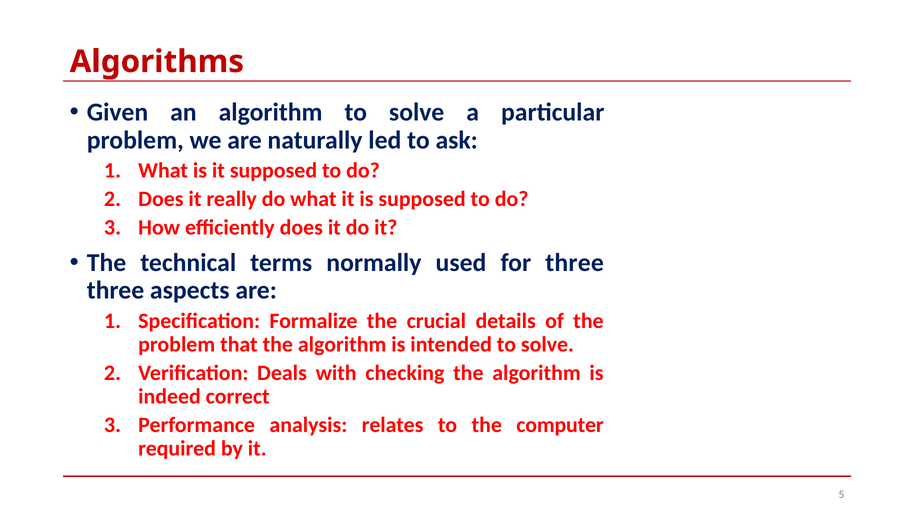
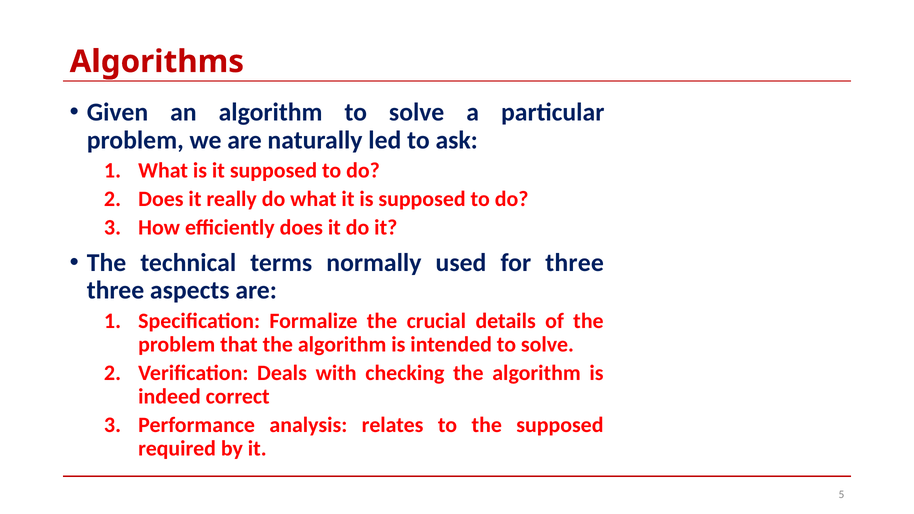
the computer: computer -> supposed (560, 425)
